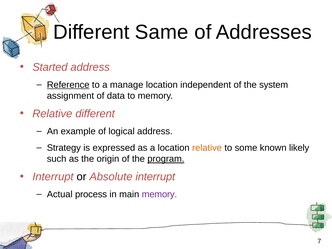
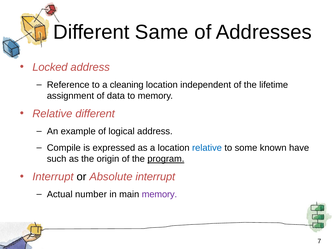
Started: Started -> Locked (50, 67)
Reference underline: present -> none (68, 85)
manage: manage -> cleaning (127, 85)
system: system -> lifetime (274, 85)
Strategy: Strategy -> Compile (64, 148)
relative colour: orange -> blue (207, 148)
likely: likely -> have (299, 148)
process: process -> number (91, 194)
